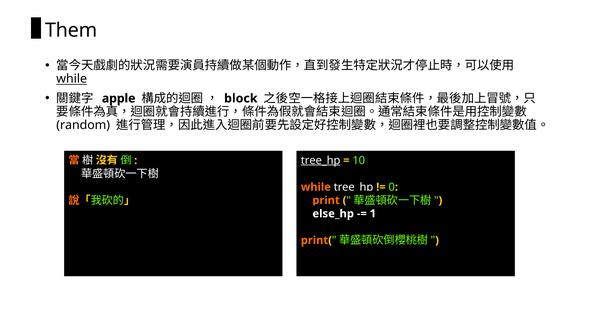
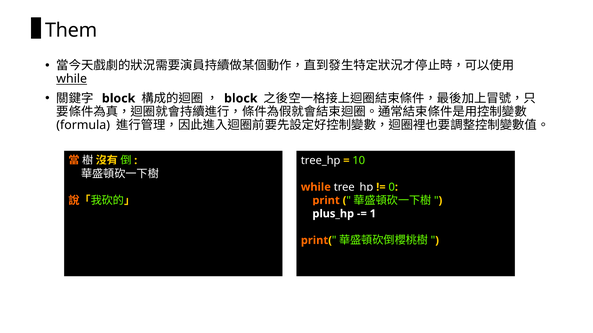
apple: apple -> block (119, 99)
random: random -> formula (83, 125)
tree_hp underline: present -> none (321, 161)
else_hp: else_hp -> plus_hp (333, 214)
